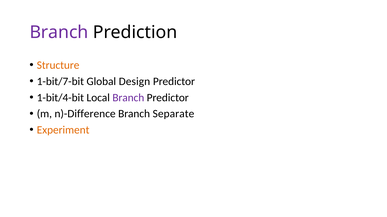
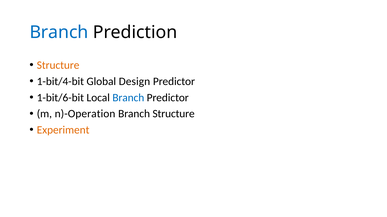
Branch colour: purple -> blue (59, 33)
1-bit/7-bit: 1-bit/7-bit -> 1-bit/4-bit (60, 82)
1-bit/4-bit: 1-bit/4-bit -> 1-bit/6-bit (60, 98)
Branch colour: purple -> blue (128, 98)
n)-Difference: n)-Difference -> n)-Operation (85, 114)
Branch Separate: Separate -> Structure (174, 114)
